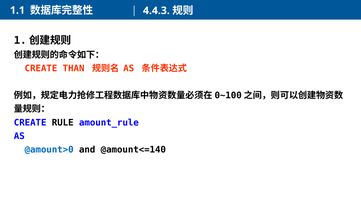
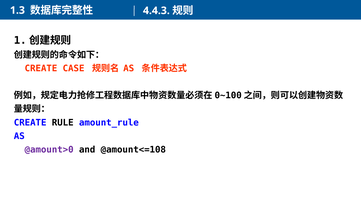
1.1: 1.1 -> 1.3 (17, 10)
THAN: THAN -> CASE (74, 68)
@amount>0 colour: blue -> purple (49, 150)
@amount<=140: @amount<=140 -> @amount<=108 (133, 150)
